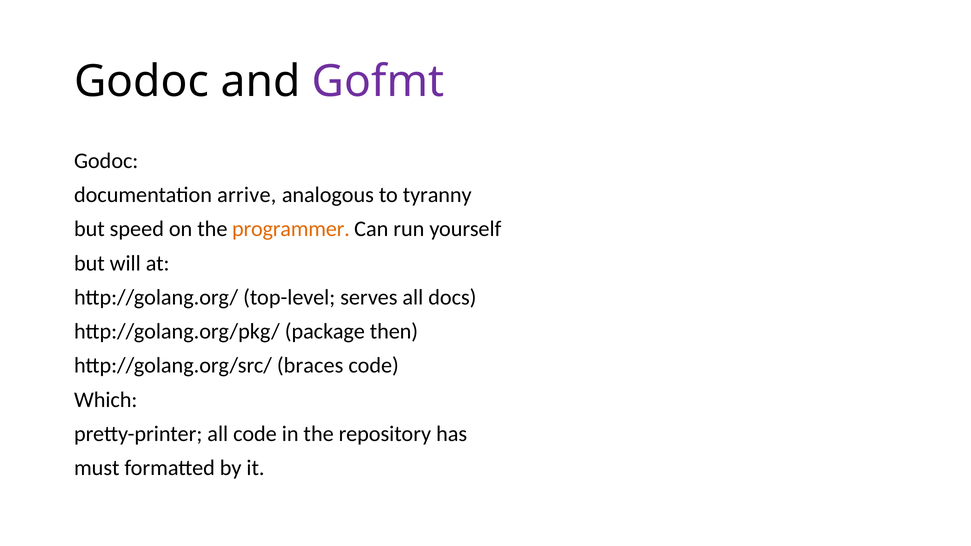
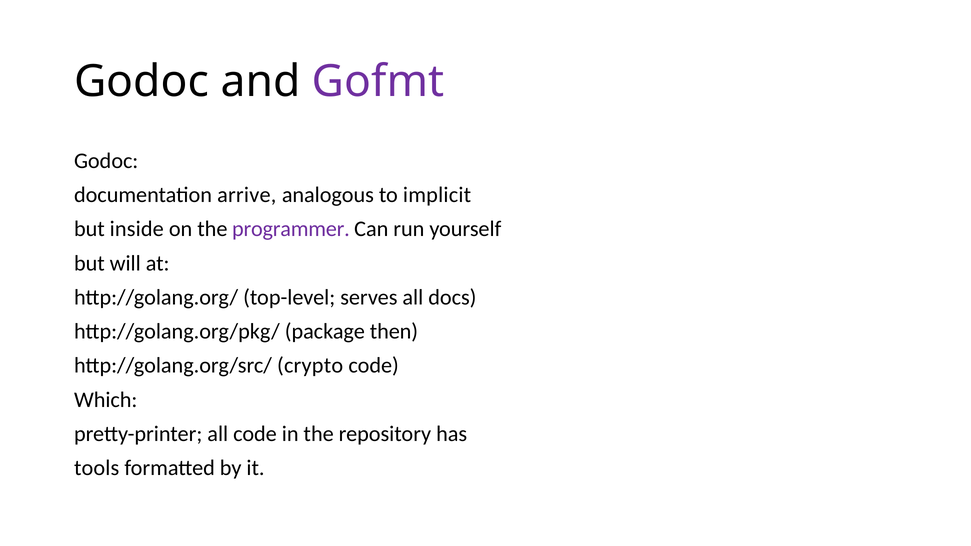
tyranny: tyranny -> implicit (437, 195)
speed: speed -> inside (137, 229)
programmer colour: orange -> purple (291, 229)
braces: braces -> crypto (310, 366)
must: must -> tools (97, 468)
